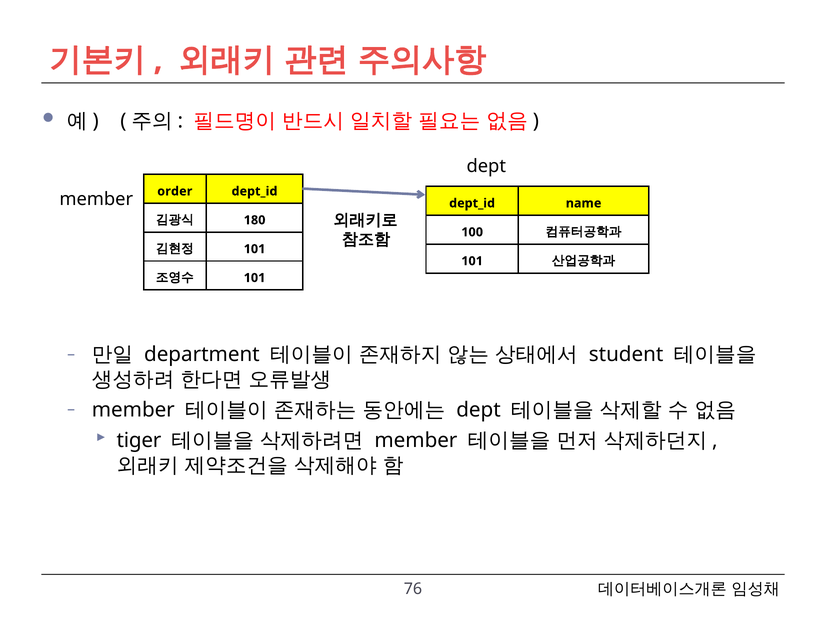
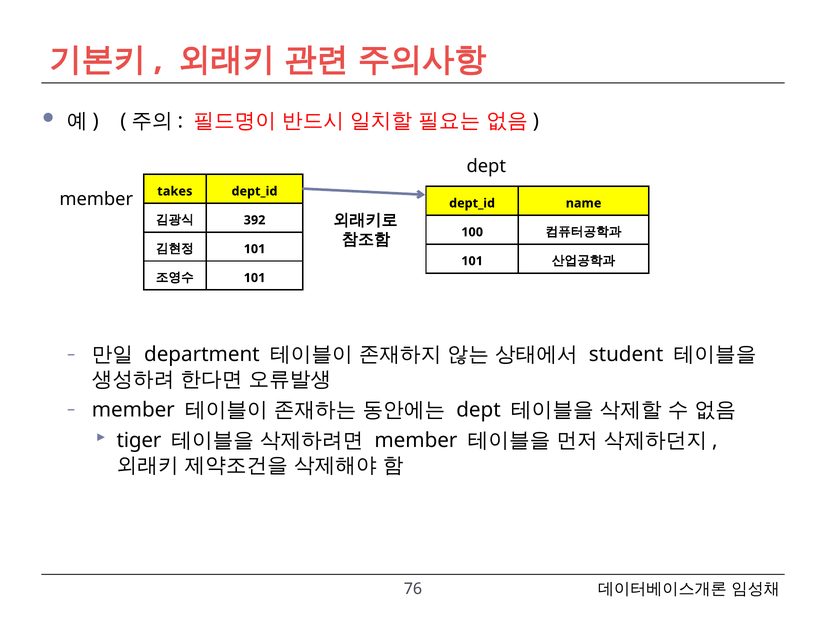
order: order -> takes (175, 191)
180: 180 -> 392 (255, 220)
